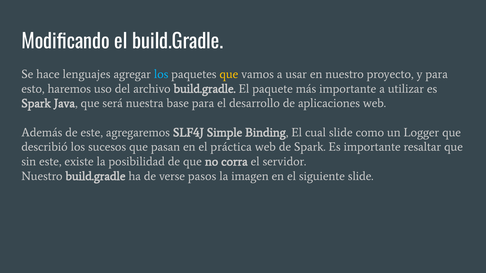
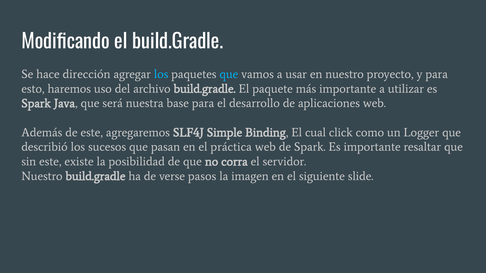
lenguajes: lenguajes -> dirección (87, 74)
que colour: yellow -> light blue (229, 74)
cual slide: slide -> click (341, 133)
